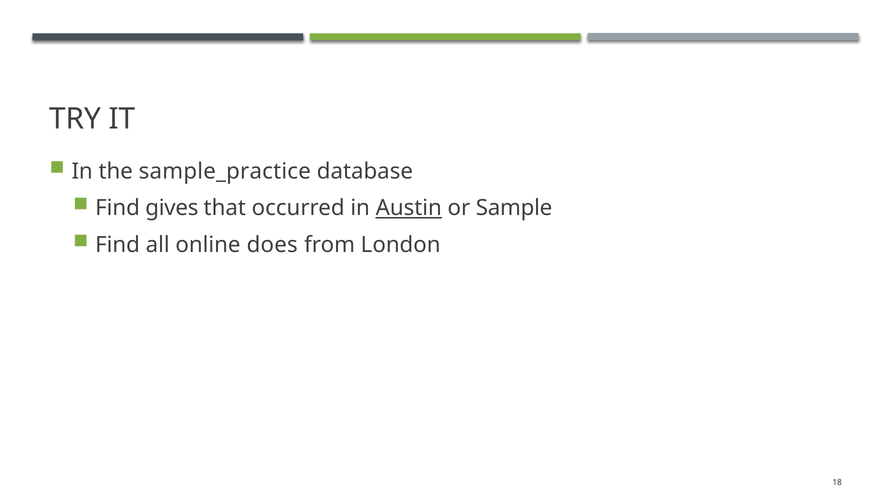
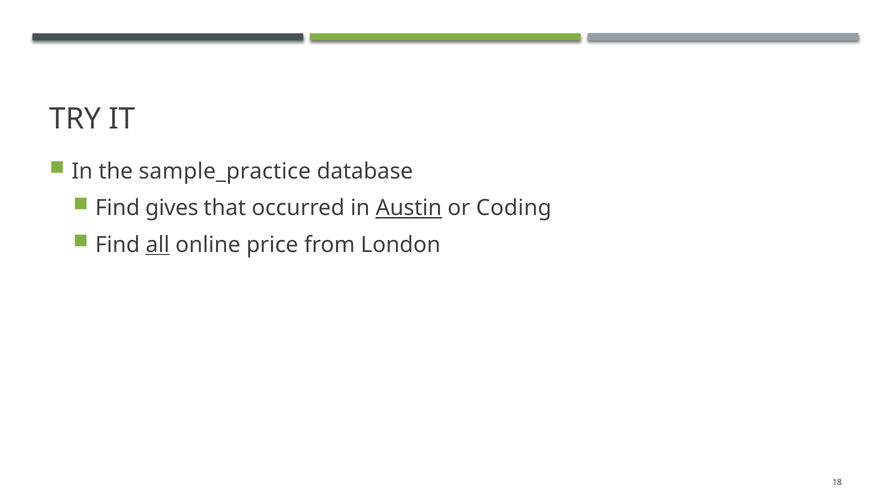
Sample: Sample -> Coding (514, 208)
all underline: none -> present (158, 245)
does: does -> price (272, 245)
